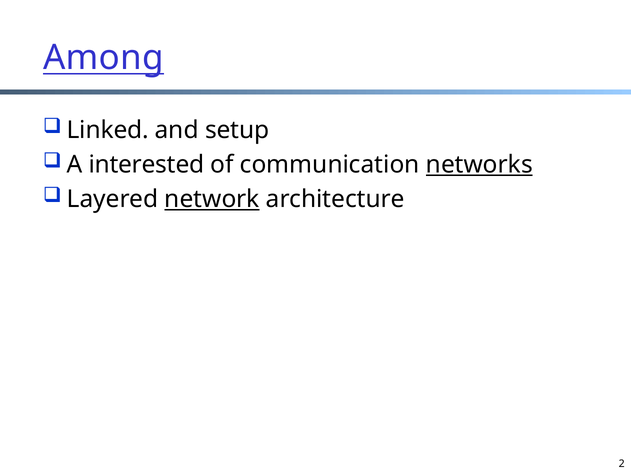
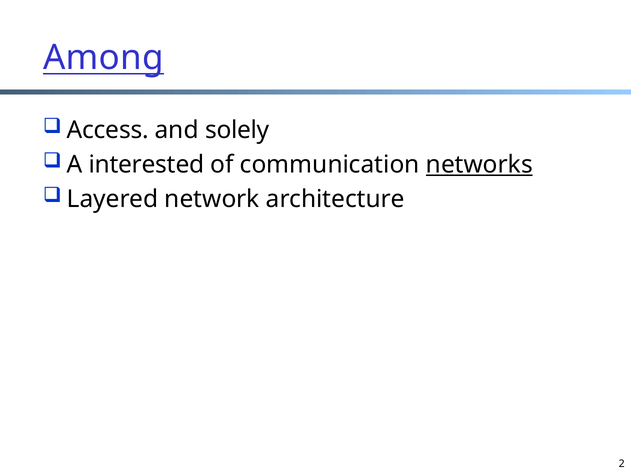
Linked: Linked -> Access (108, 130)
setup: setup -> solely (237, 130)
network underline: present -> none (212, 199)
